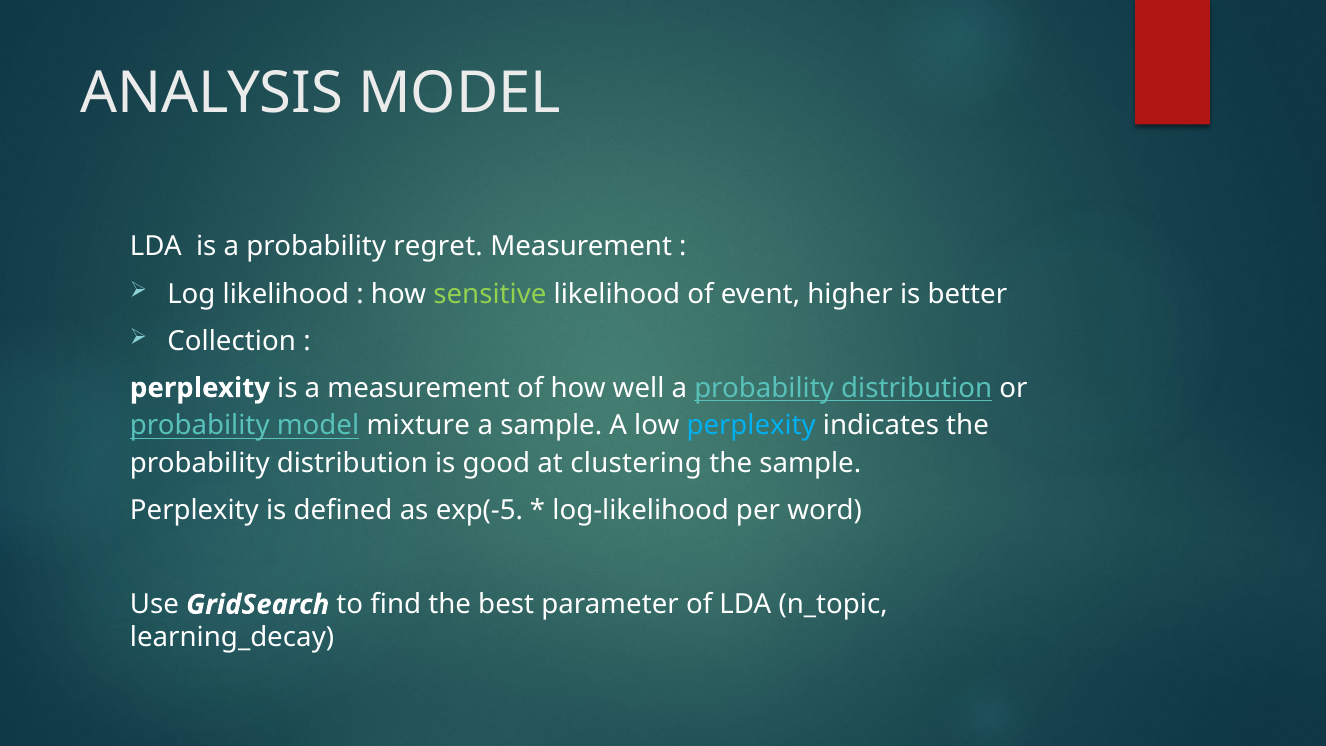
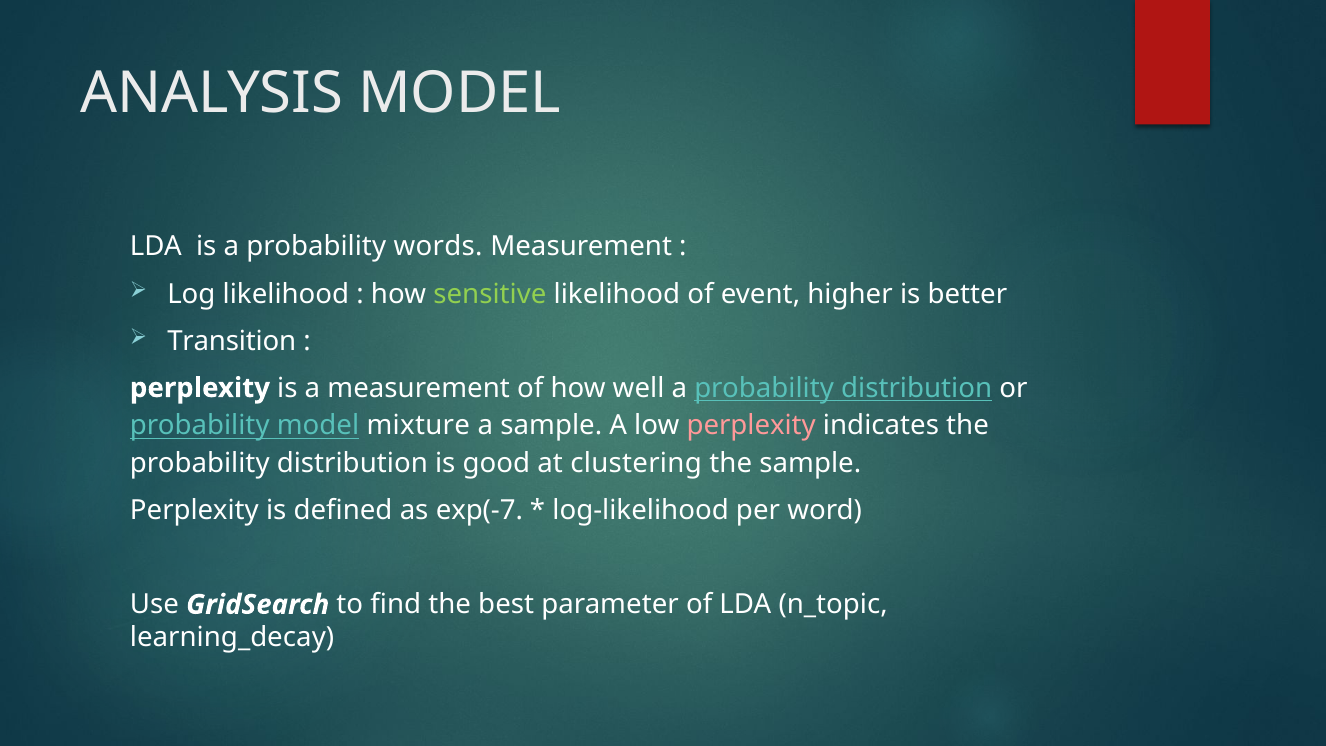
regret: regret -> words (438, 247)
Collection: Collection -> Transition (232, 341)
perplexity colour: light blue -> pink (751, 426)
exp(-5: exp(-5 -> exp(-7 (479, 510)
